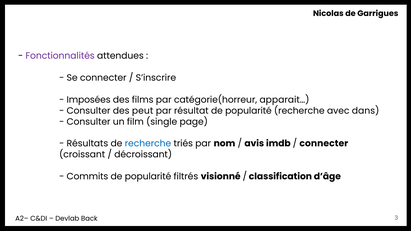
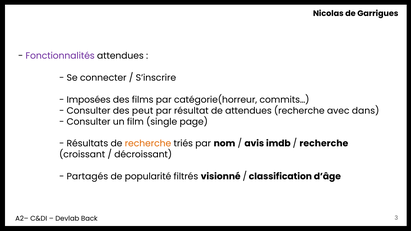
apparait…: apparait… -> commits… (284, 100)
résultat de popularité: popularité -> attendues (248, 111)
recherche colour: blue -> orange (148, 144)
connecter: connecter -> recherche (324, 144)
Commits: Commits -> Partagés (87, 177)
